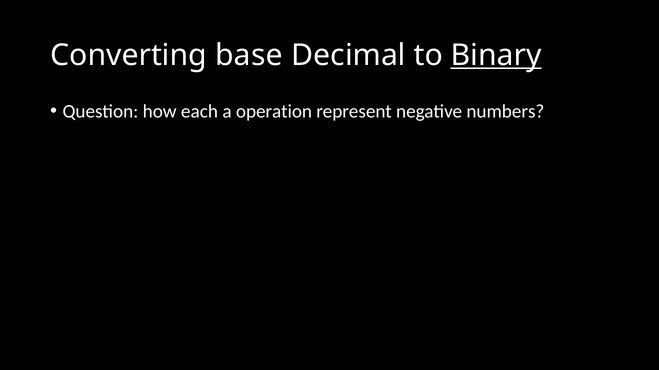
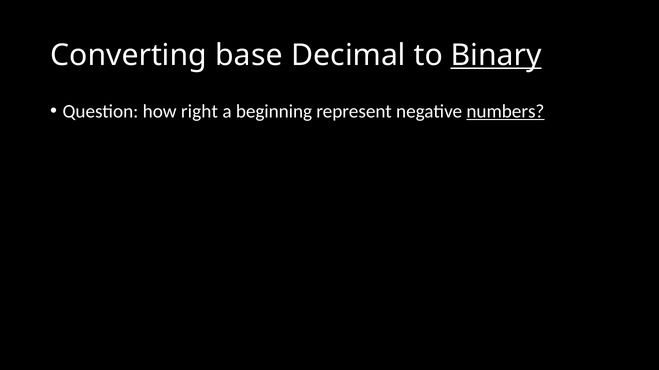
each: each -> right (199, 111)
operation: operation -> beginning (274, 111)
numbers underline: none -> present (505, 111)
